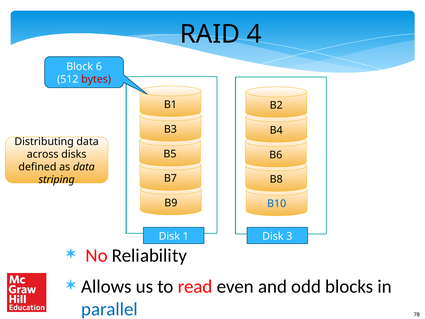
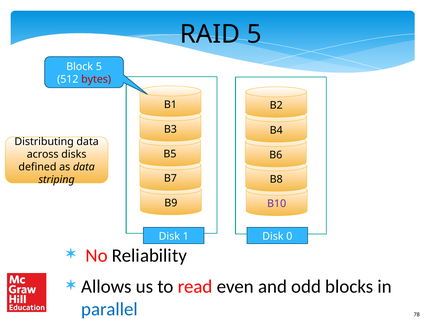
RAID 4: 4 -> 5 (254, 34)
Block 6: 6 -> 5 (99, 67)
B10 colour: blue -> purple (277, 204)
3: 3 -> 0 (289, 236)
